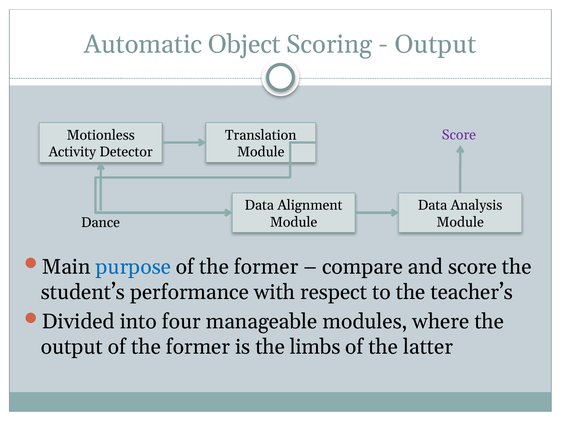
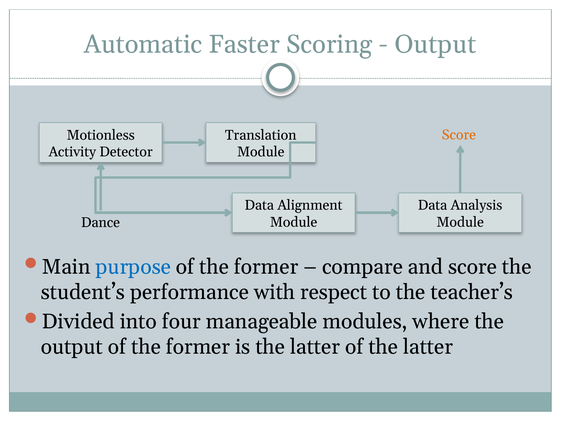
Object: Object -> Faster (244, 44)
Score colour: purple -> orange (459, 135)
is the limbs: limbs -> latter (315, 347)
